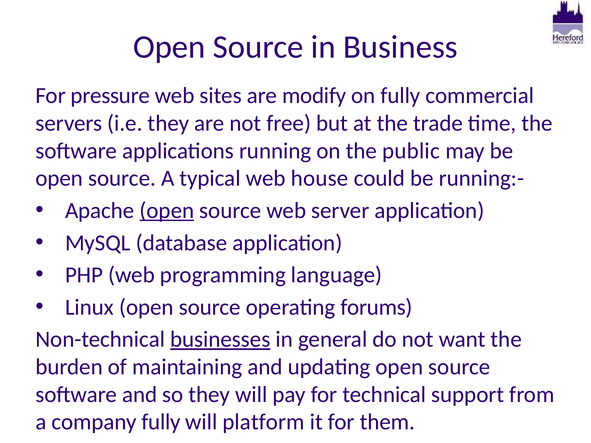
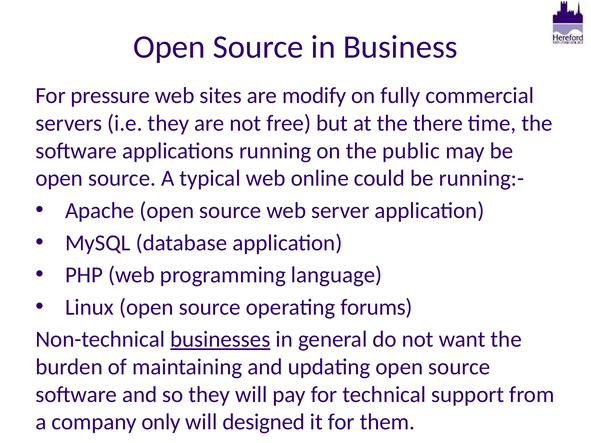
trade: trade -> there (438, 123)
house: house -> online (320, 178)
open underline: present -> none (167, 211)
company fully: fully -> only (161, 422)
platform: platform -> designed (264, 422)
